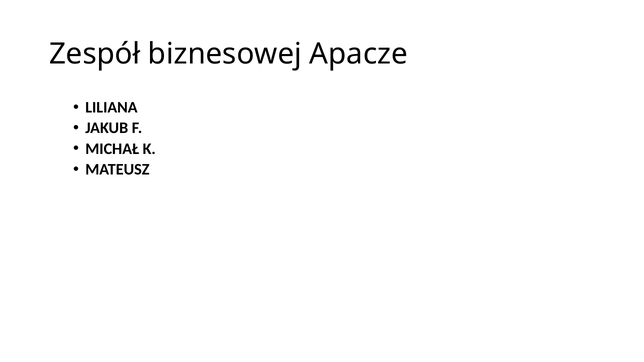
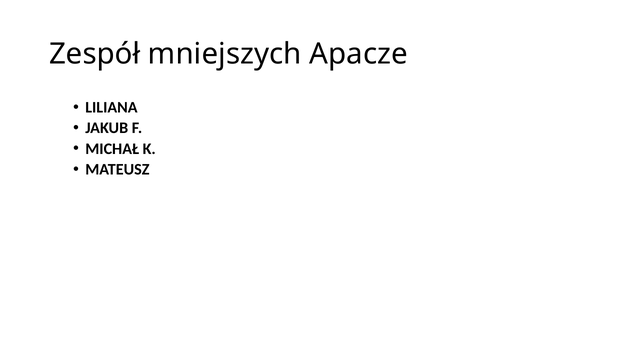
biznesowej: biznesowej -> mniejszych (225, 54)
